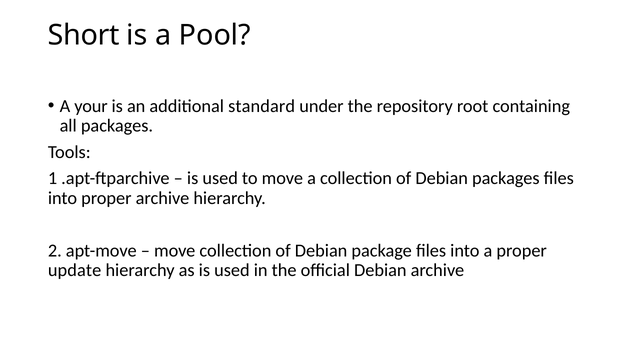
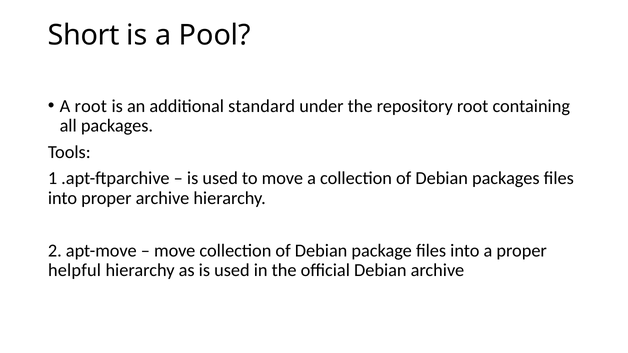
A your: your -> root (91, 106)
update: update -> helpful (75, 271)
